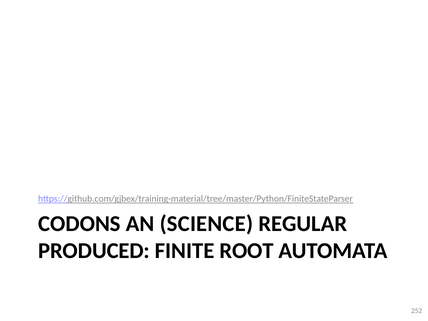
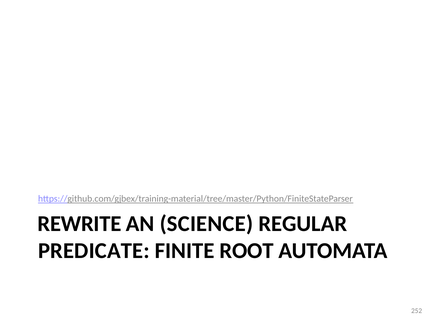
CODONS: CODONS -> REWRITE (80, 224)
PRODUCED: PRODUCED -> PREDICATE (94, 251)
